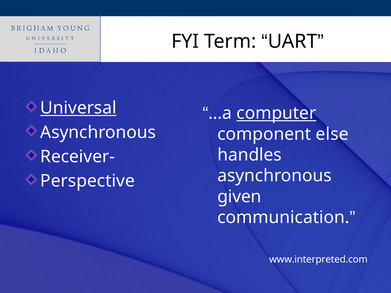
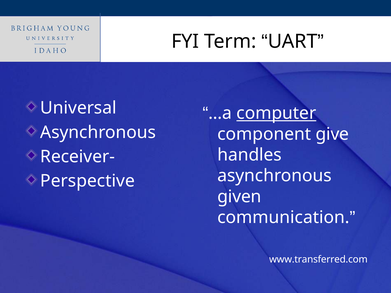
Universal underline: present -> none (78, 108)
else: else -> give (332, 134)
www.interpreted.com: www.interpreted.com -> www.transferred.com (318, 260)
